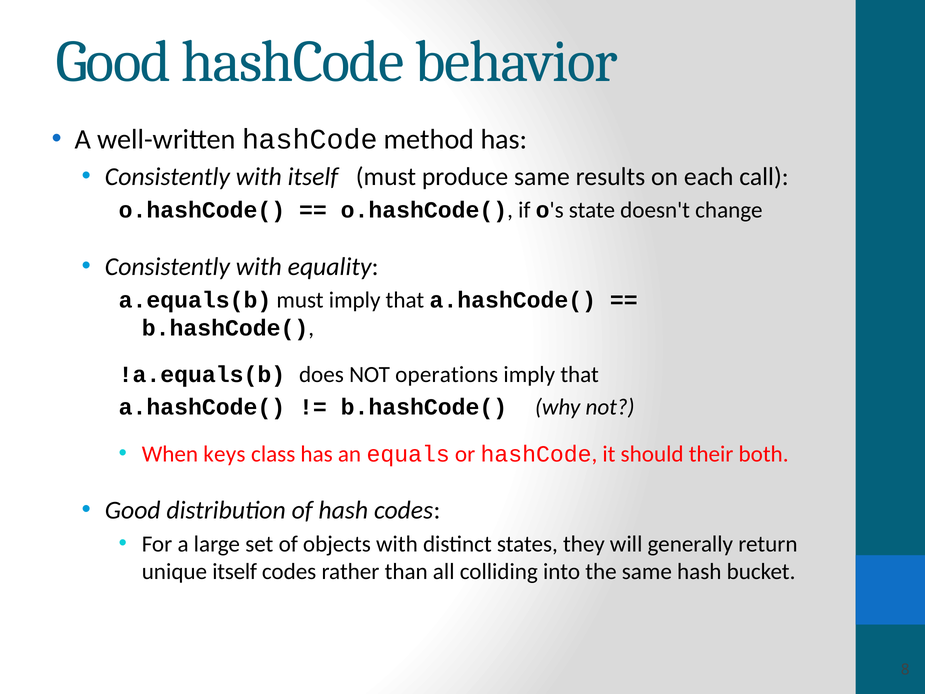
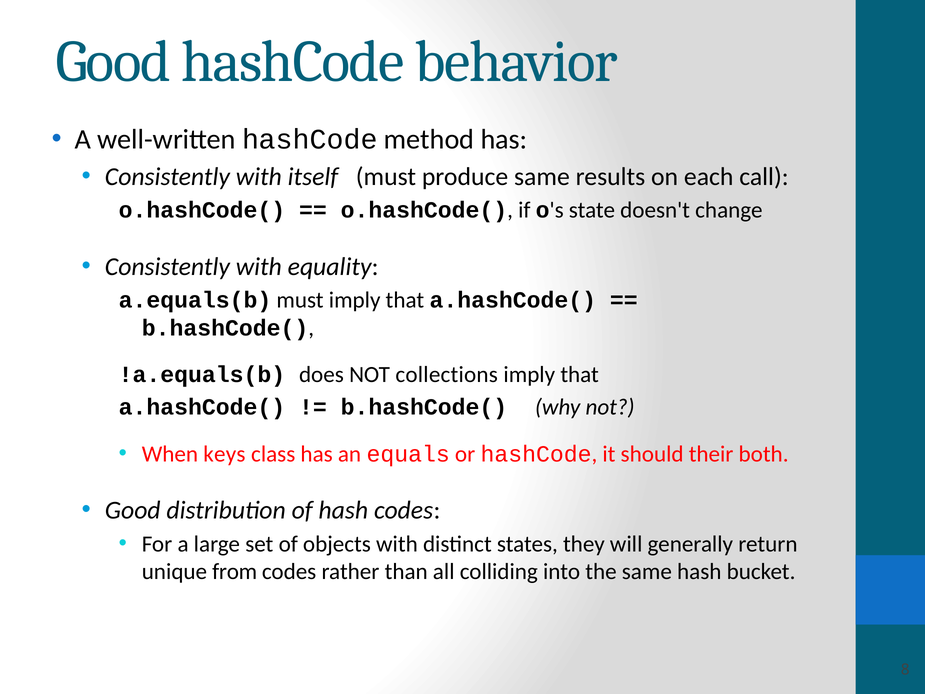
operations: operations -> collections (447, 375)
unique itself: itself -> from (235, 571)
